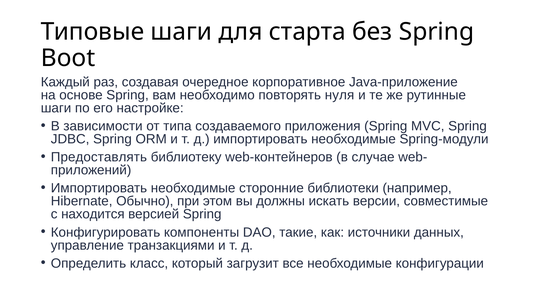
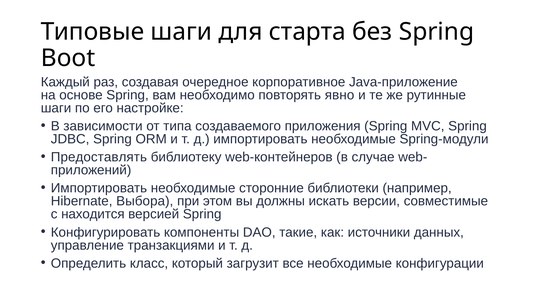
нуля: нуля -> явно (340, 95)
Обычно: Обычно -> Выбора (145, 201)
